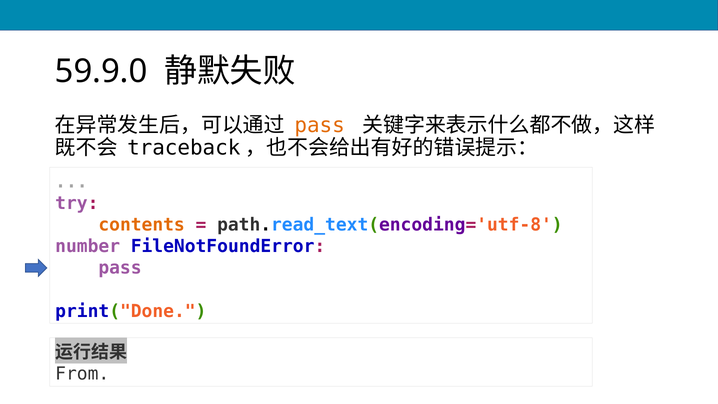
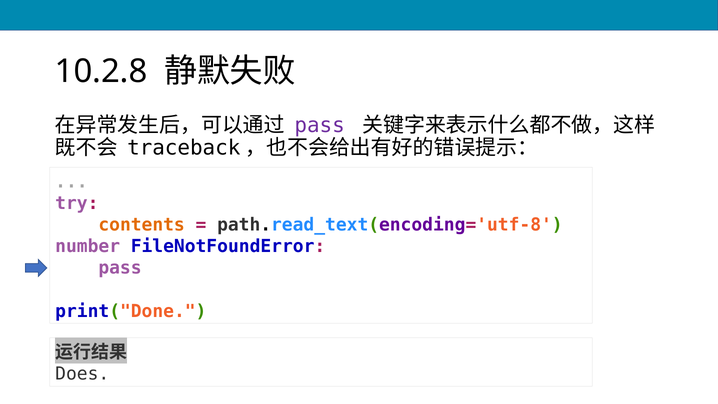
59.9.0: 59.9.0 -> 10.2.8 (101, 71)
pass colour: orange -> purple (320, 125)
From: From -> Does (82, 374)
